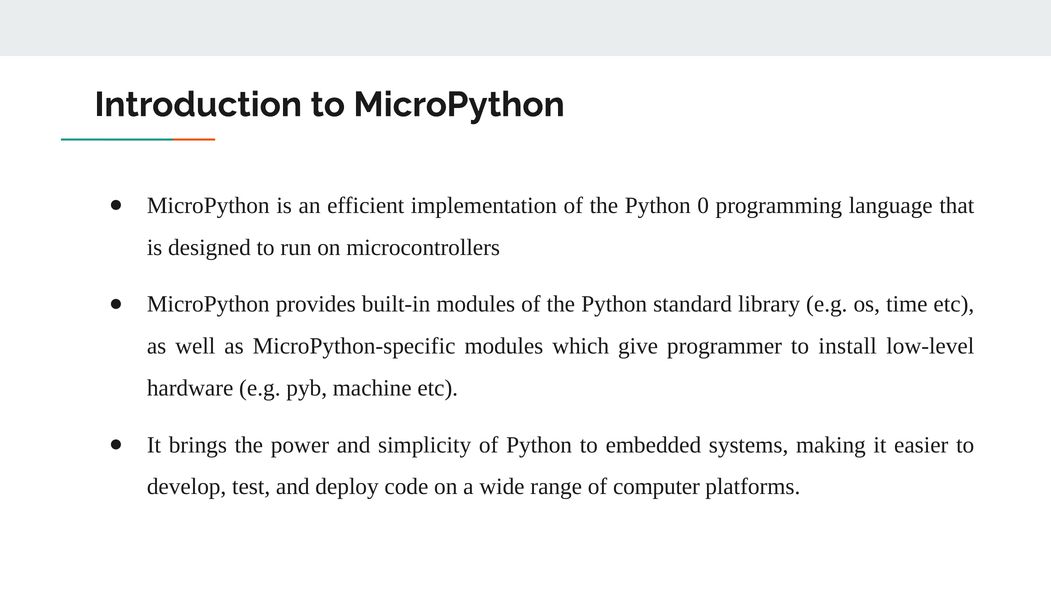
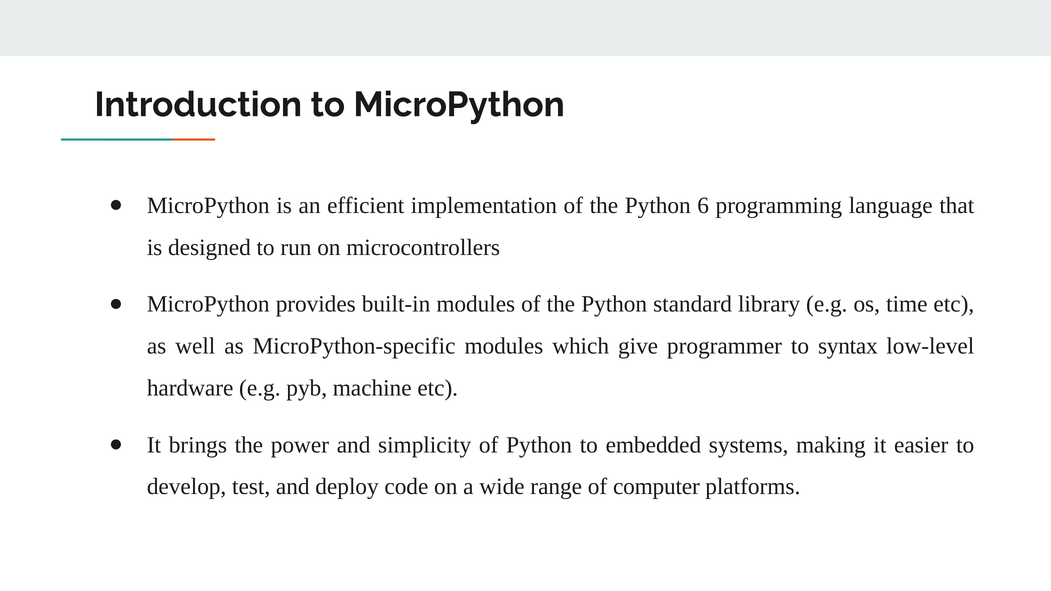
0: 0 -> 6 (703, 206)
install: install -> syntax (848, 346)
